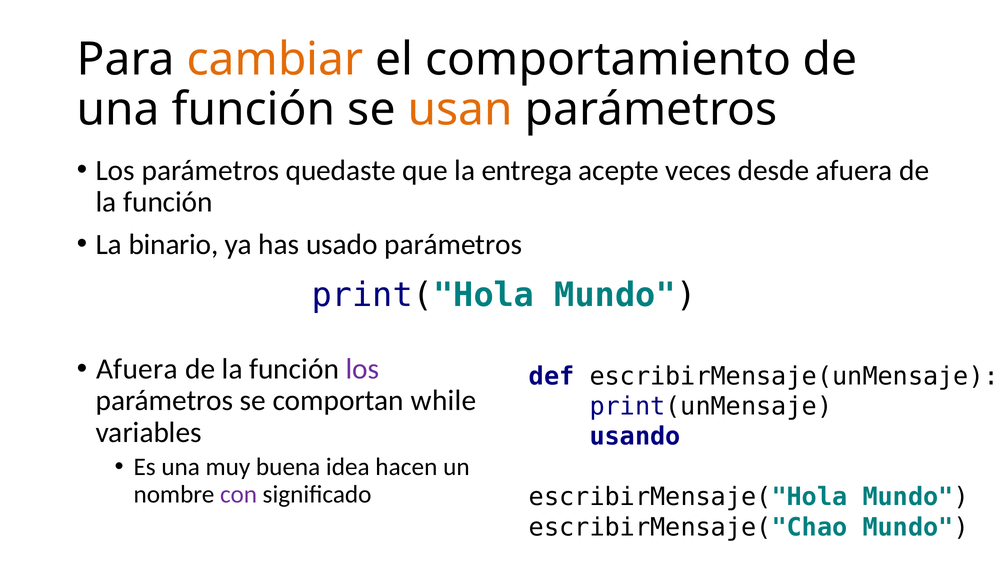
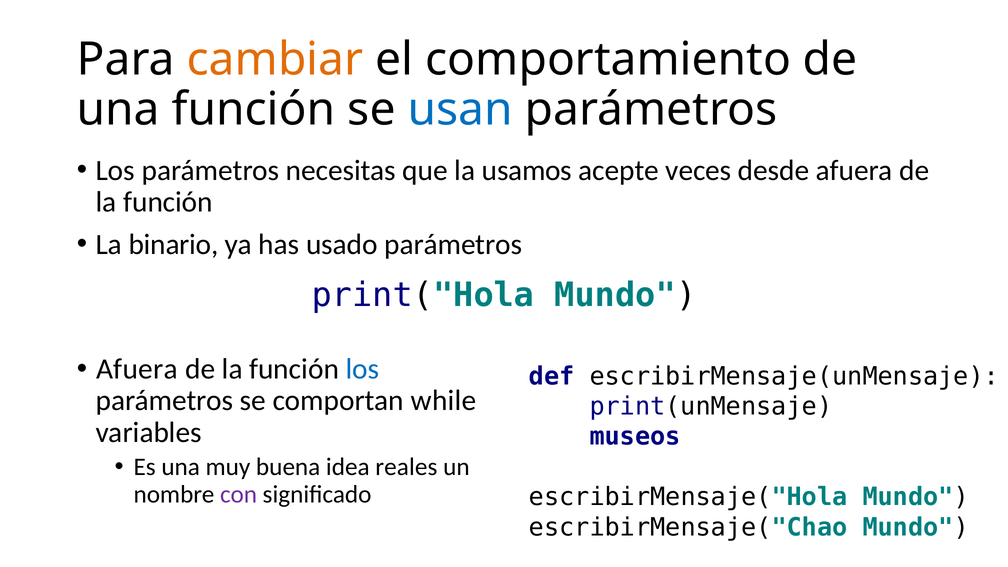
usan colour: orange -> blue (460, 110)
quedaste: quedaste -> necesitas (341, 170)
entrega: entrega -> usamos (527, 170)
los colour: purple -> blue (362, 369)
usando: usando -> museos (635, 437)
hacen: hacen -> reales (406, 467)
